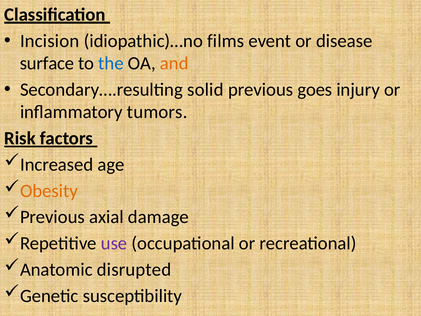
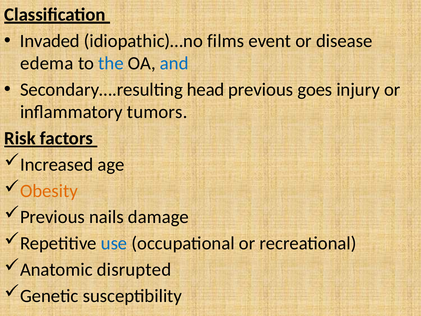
Incision: Incision -> Invaded (50, 41)
surface: surface -> edema (47, 63)
and colour: orange -> blue (174, 63)
solid: solid -> head (206, 90)
axial: axial -> nails (106, 217)
use colour: purple -> blue (114, 243)
